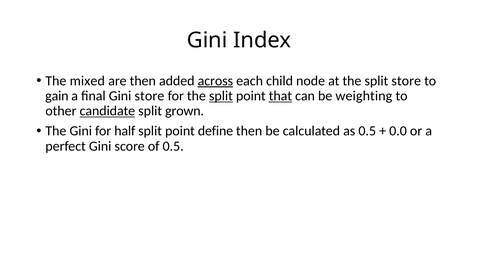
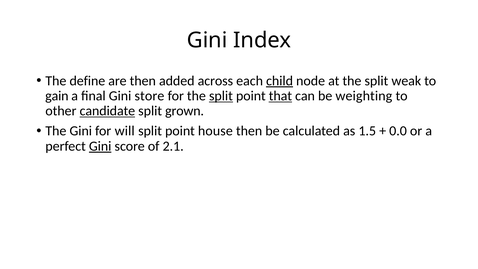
mixed: mixed -> define (87, 81)
across underline: present -> none (215, 81)
child underline: none -> present (280, 81)
split store: store -> weak (406, 81)
half: half -> will (125, 131)
define: define -> house (215, 131)
as 0.5: 0.5 -> 1.5 (367, 131)
Gini underline: none -> present (100, 146)
of 0.5: 0.5 -> 2.1 (173, 146)
